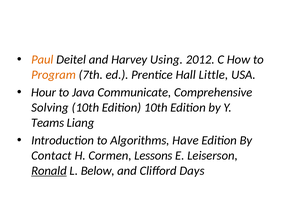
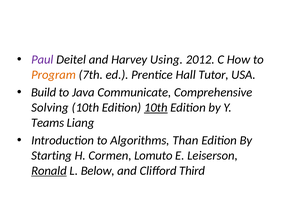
Paul colour: orange -> purple (42, 60)
Little: Little -> Tutor (214, 75)
Hour: Hour -> Build (44, 92)
10th underline: none -> present (156, 108)
Have: Have -> Than (185, 140)
Contact: Contact -> Starting (52, 156)
Lessons: Lessons -> Lomuto (153, 156)
Days: Days -> Third (192, 171)
